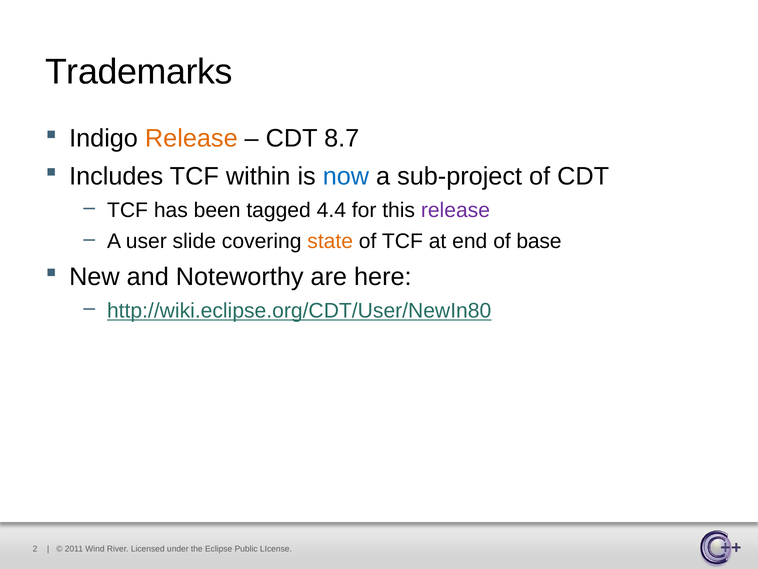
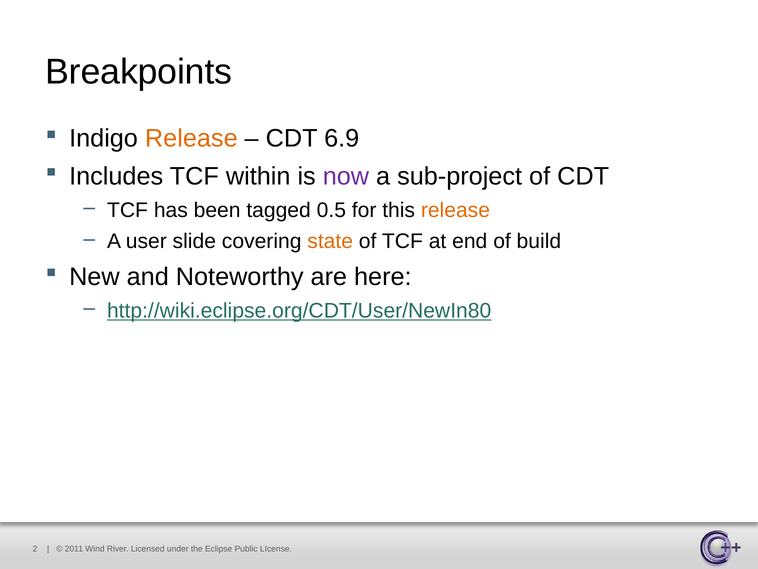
Trademarks: Trademarks -> Breakpoints (139, 72)
8.7: 8.7 -> 6.9 (342, 139)
now colour: blue -> purple (346, 176)
4.4: 4.4 -> 0.5 (331, 210)
release colour: purple -> orange (455, 210)
base: base -> build (539, 241)
